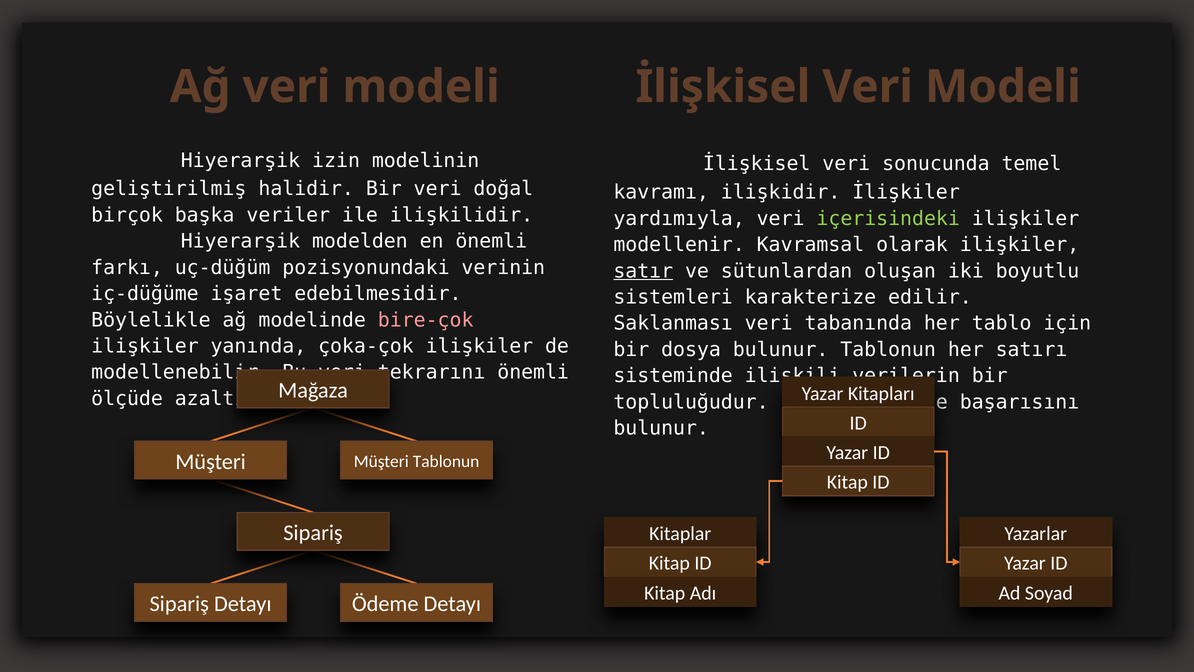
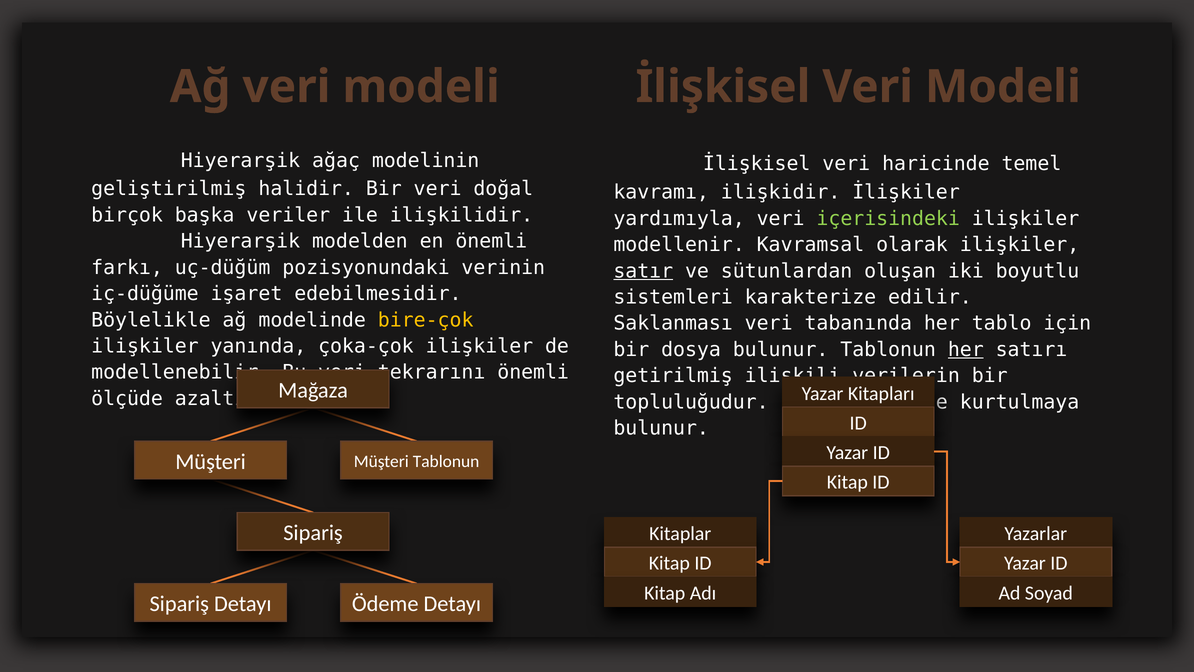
izin: izin -> ağaç (336, 161)
sonucunda: sonucunda -> haricinde (936, 164)
bire-çok colour: pink -> yellow (426, 320)
her underline: none -> present (966, 349)
sisteminde: sisteminde -> getirilmiş (673, 376)
başarısını: başarısını -> kurtulmaya (1020, 402)
